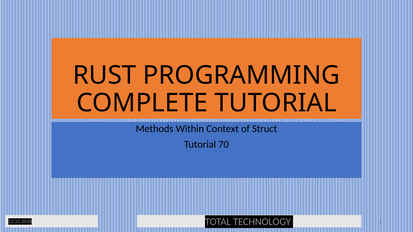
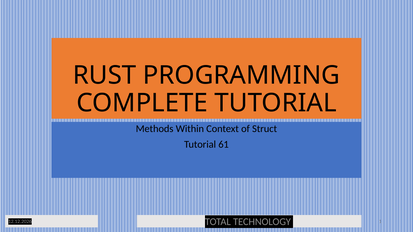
70: 70 -> 61 (224, 145)
